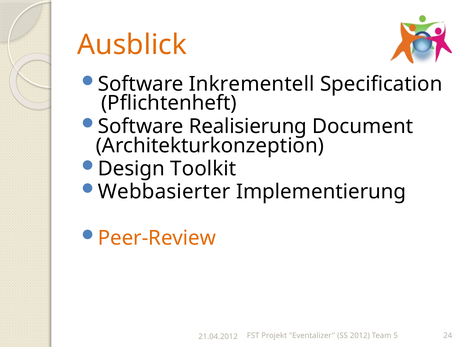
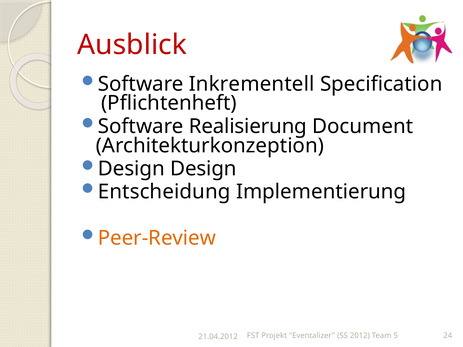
Ausblick colour: orange -> red (132, 45)
Design Toolkit: Toolkit -> Design (203, 169)
Webbasierter: Webbasierter -> Entscheidung (164, 192)
